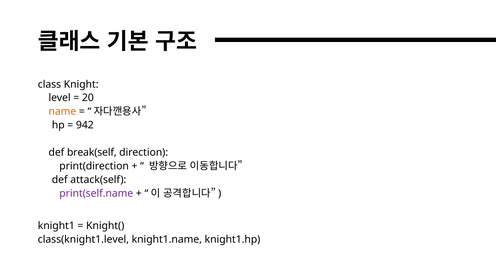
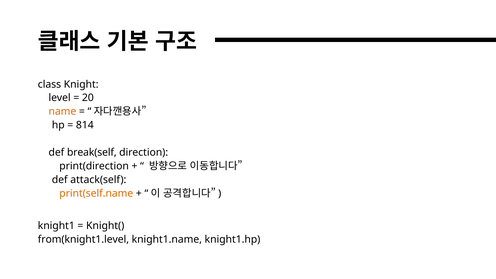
942: 942 -> 814 (85, 125)
print(self.name colour: purple -> orange (96, 193)
class(knight1.level: class(knight1.level -> from(knight1.level (83, 239)
